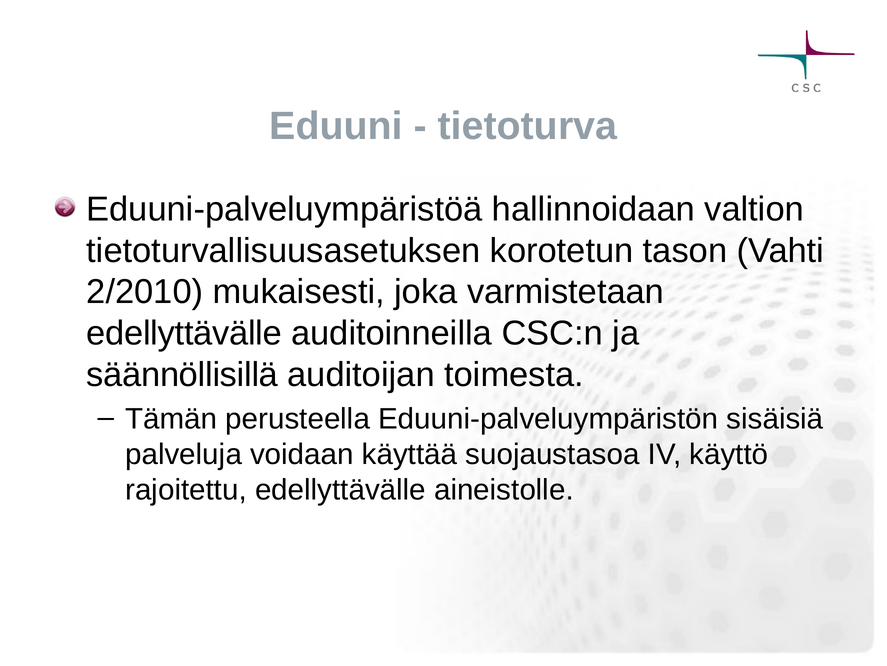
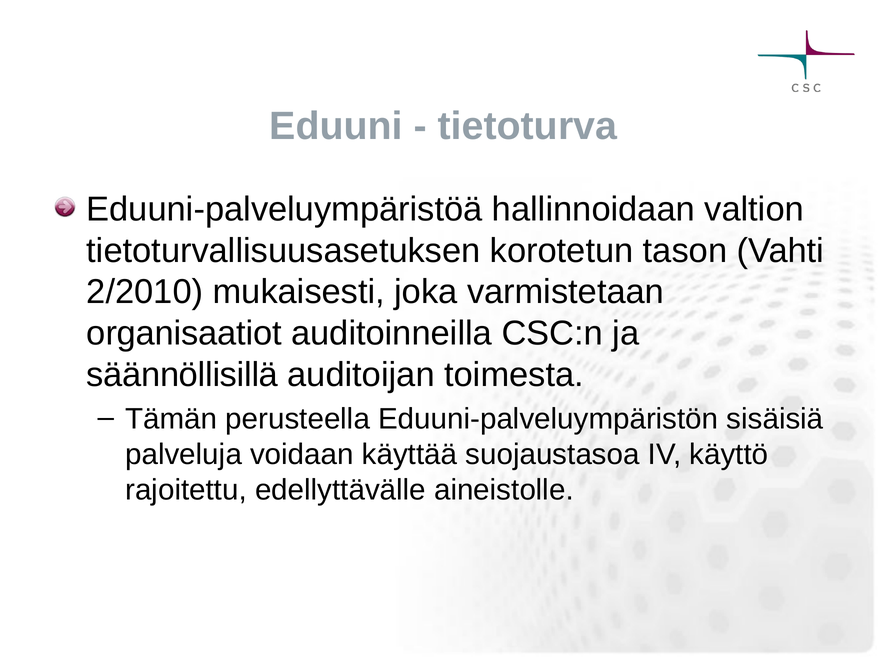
edellyttävälle: edellyttävälle -> organisaatiot (184, 333)
